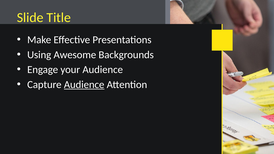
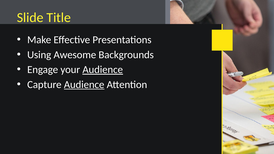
Audience underline: none -> present (103, 70)
